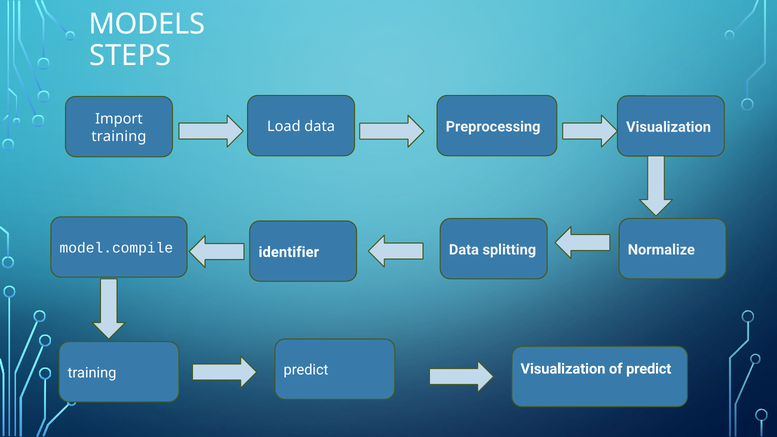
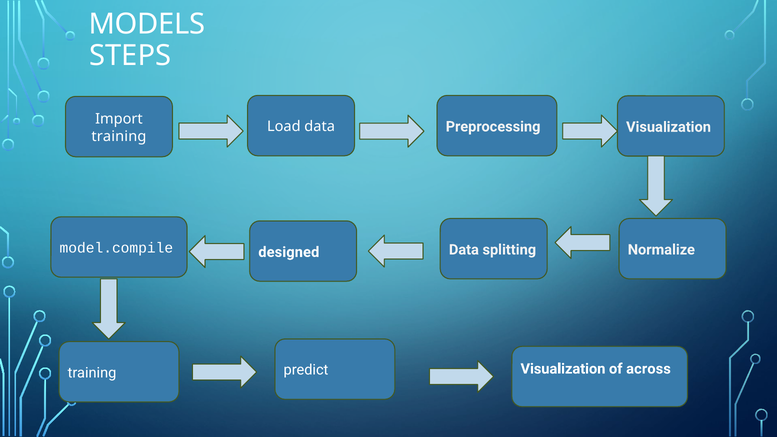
identifier: identifier -> designed (289, 252)
of predict: predict -> across (649, 369)
